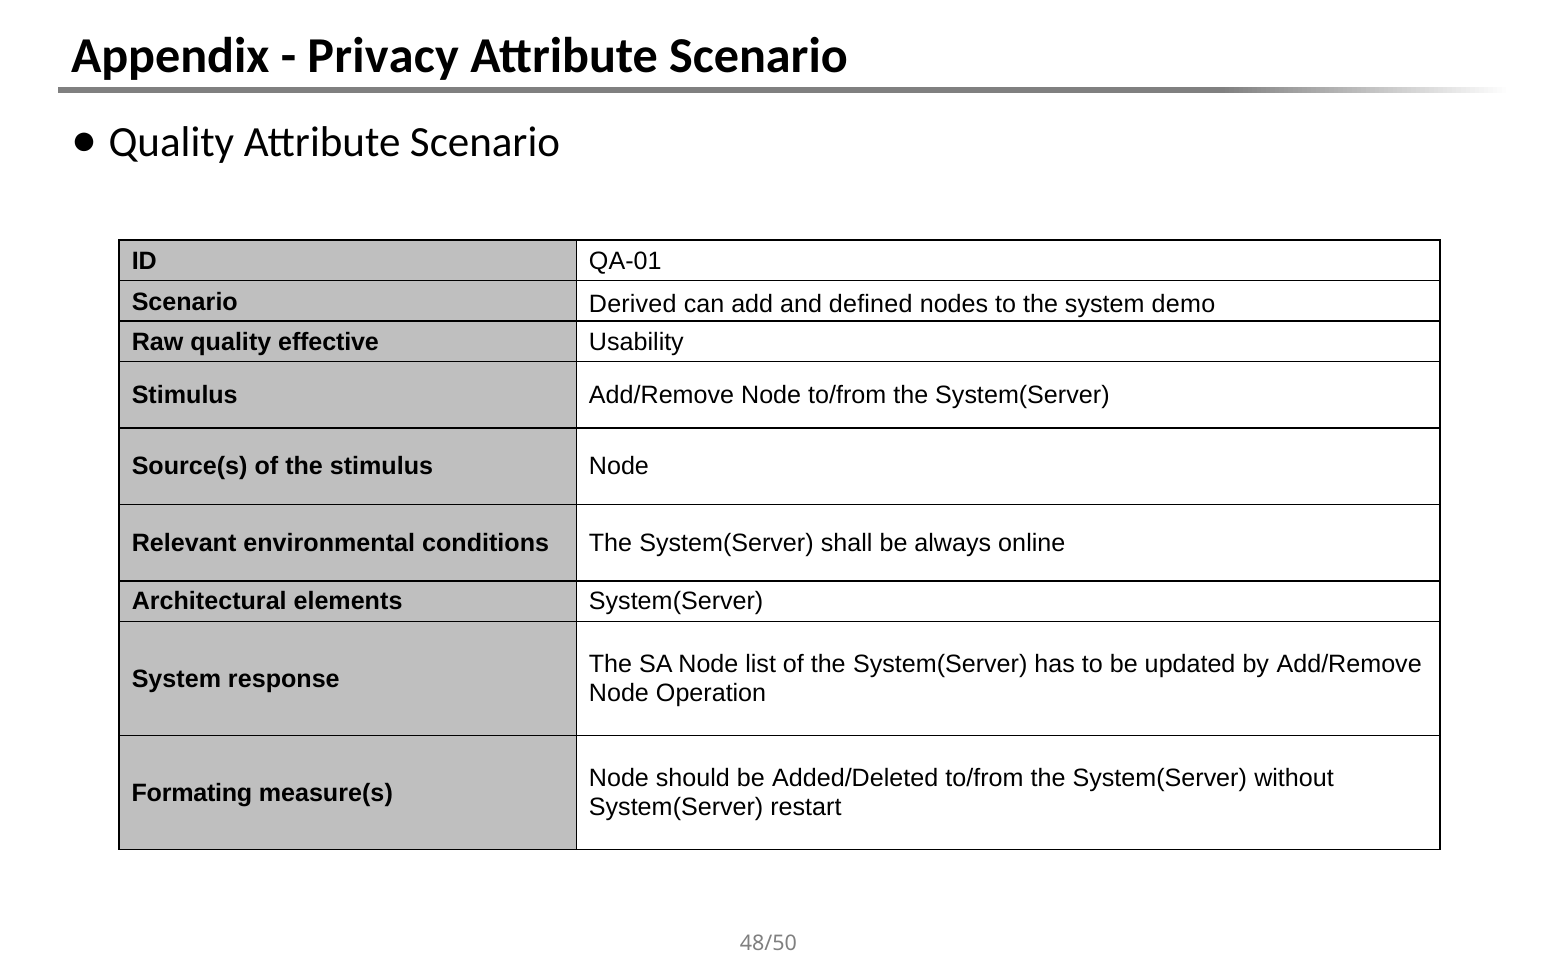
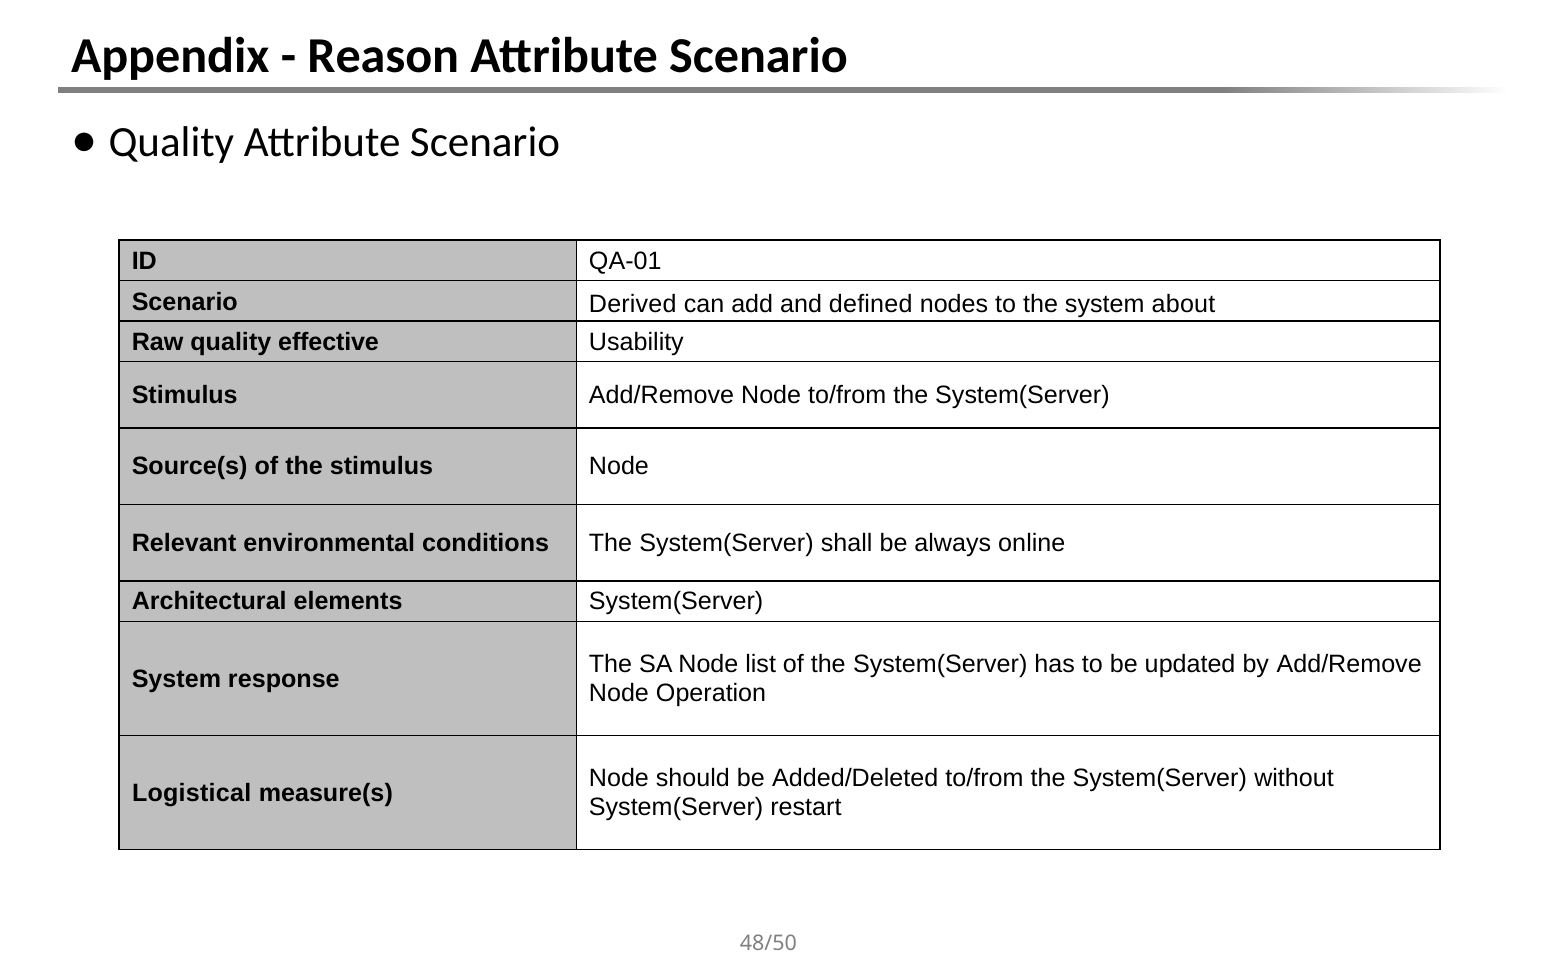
Privacy: Privacy -> Reason (383, 56)
demo: demo -> about (1183, 304)
Formating: Formating -> Logistical (192, 792)
